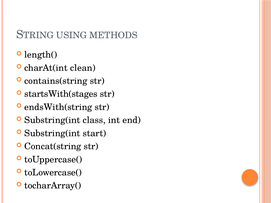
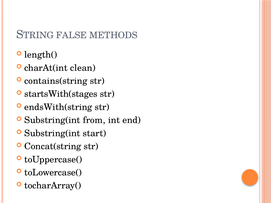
USING: USING -> FALSE (72, 35)
class: class -> from (94, 120)
